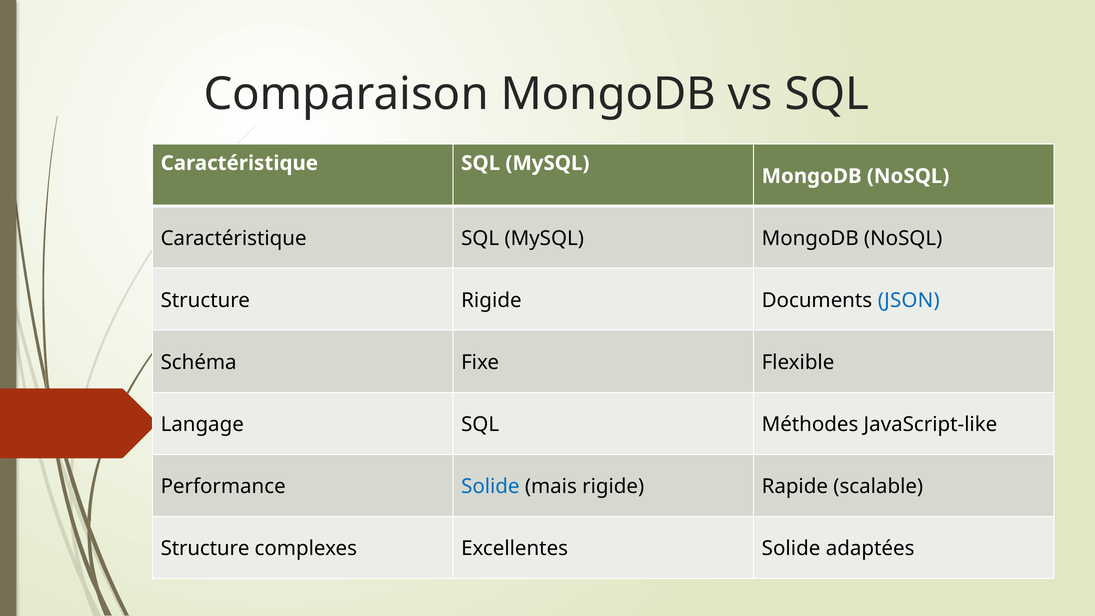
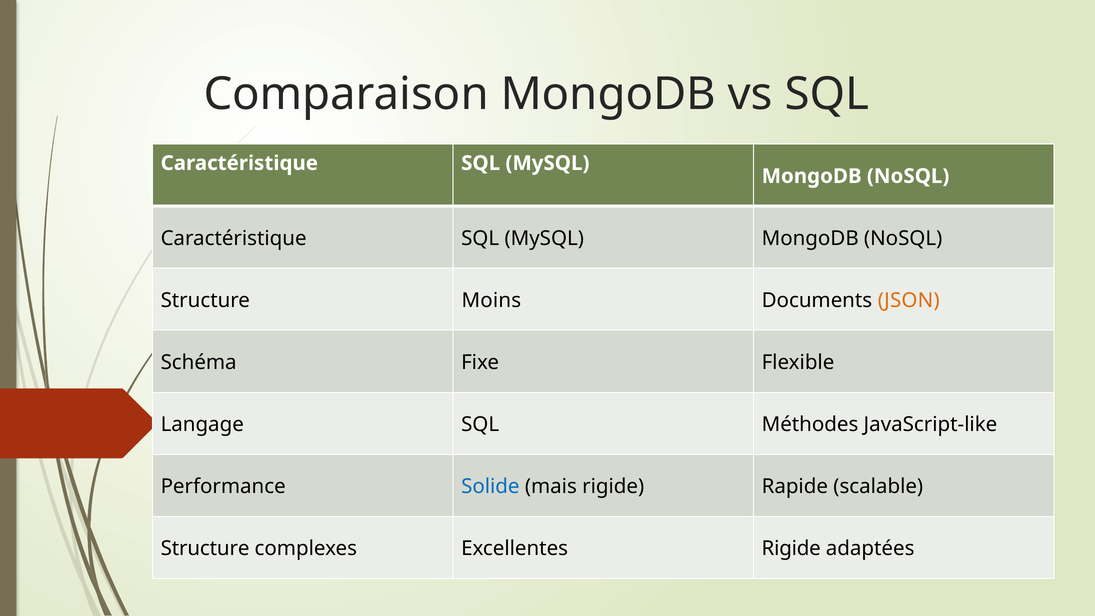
Structure Rigide: Rigide -> Moins (491, 300)
JSON colour: blue -> orange (909, 300)
Excellentes Solide: Solide -> Rigide (791, 549)
